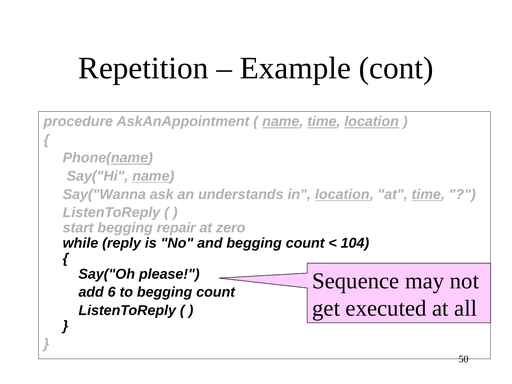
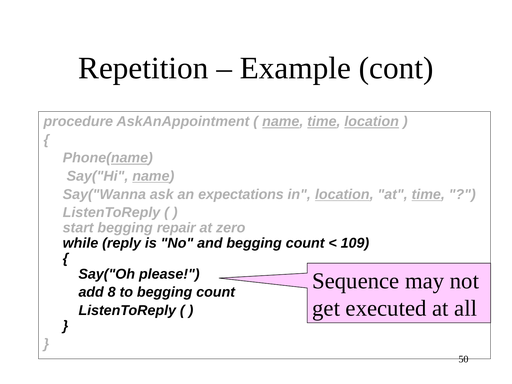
understands: understands -> expectations (241, 194)
104: 104 -> 109 (355, 243)
6: 6 -> 8 (112, 292)
